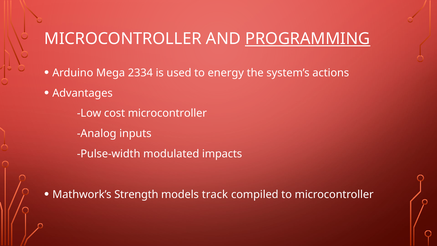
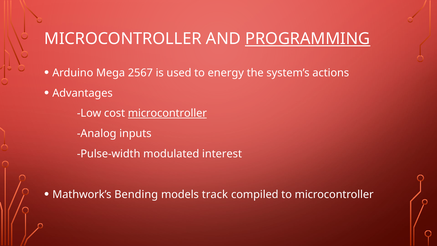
2334: 2334 -> 2567 (140, 73)
microcontroller underline: none -> present (167, 113)
impacts: impacts -> interest (222, 154)
Strength: Strength -> Bending (136, 194)
